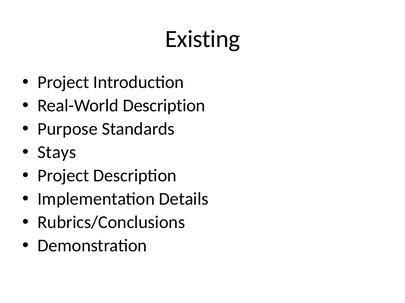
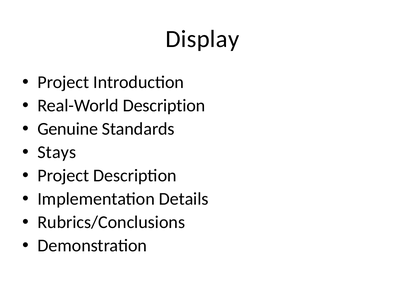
Existing: Existing -> Display (202, 39)
Purpose: Purpose -> Genuine (68, 129)
